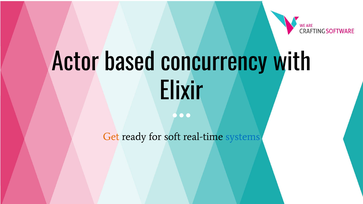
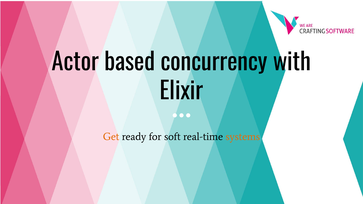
systems colour: blue -> orange (243, 137)
